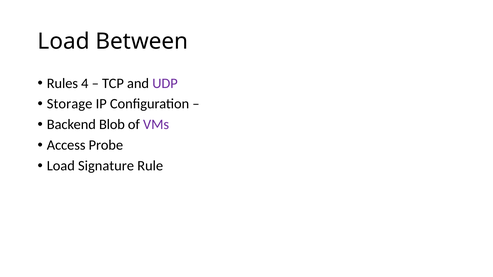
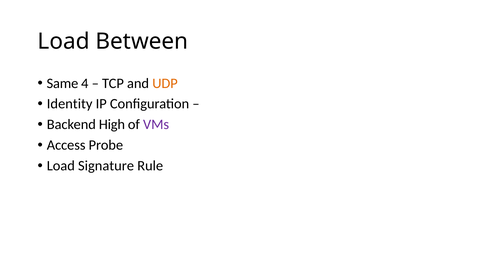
Rules: Rules -> Same (62, 83)
UDP colour: purple -> orange (165, 83)
Storage: Storage -> Identity (70, 104)
Blob: Blob -> High (112, 125)
